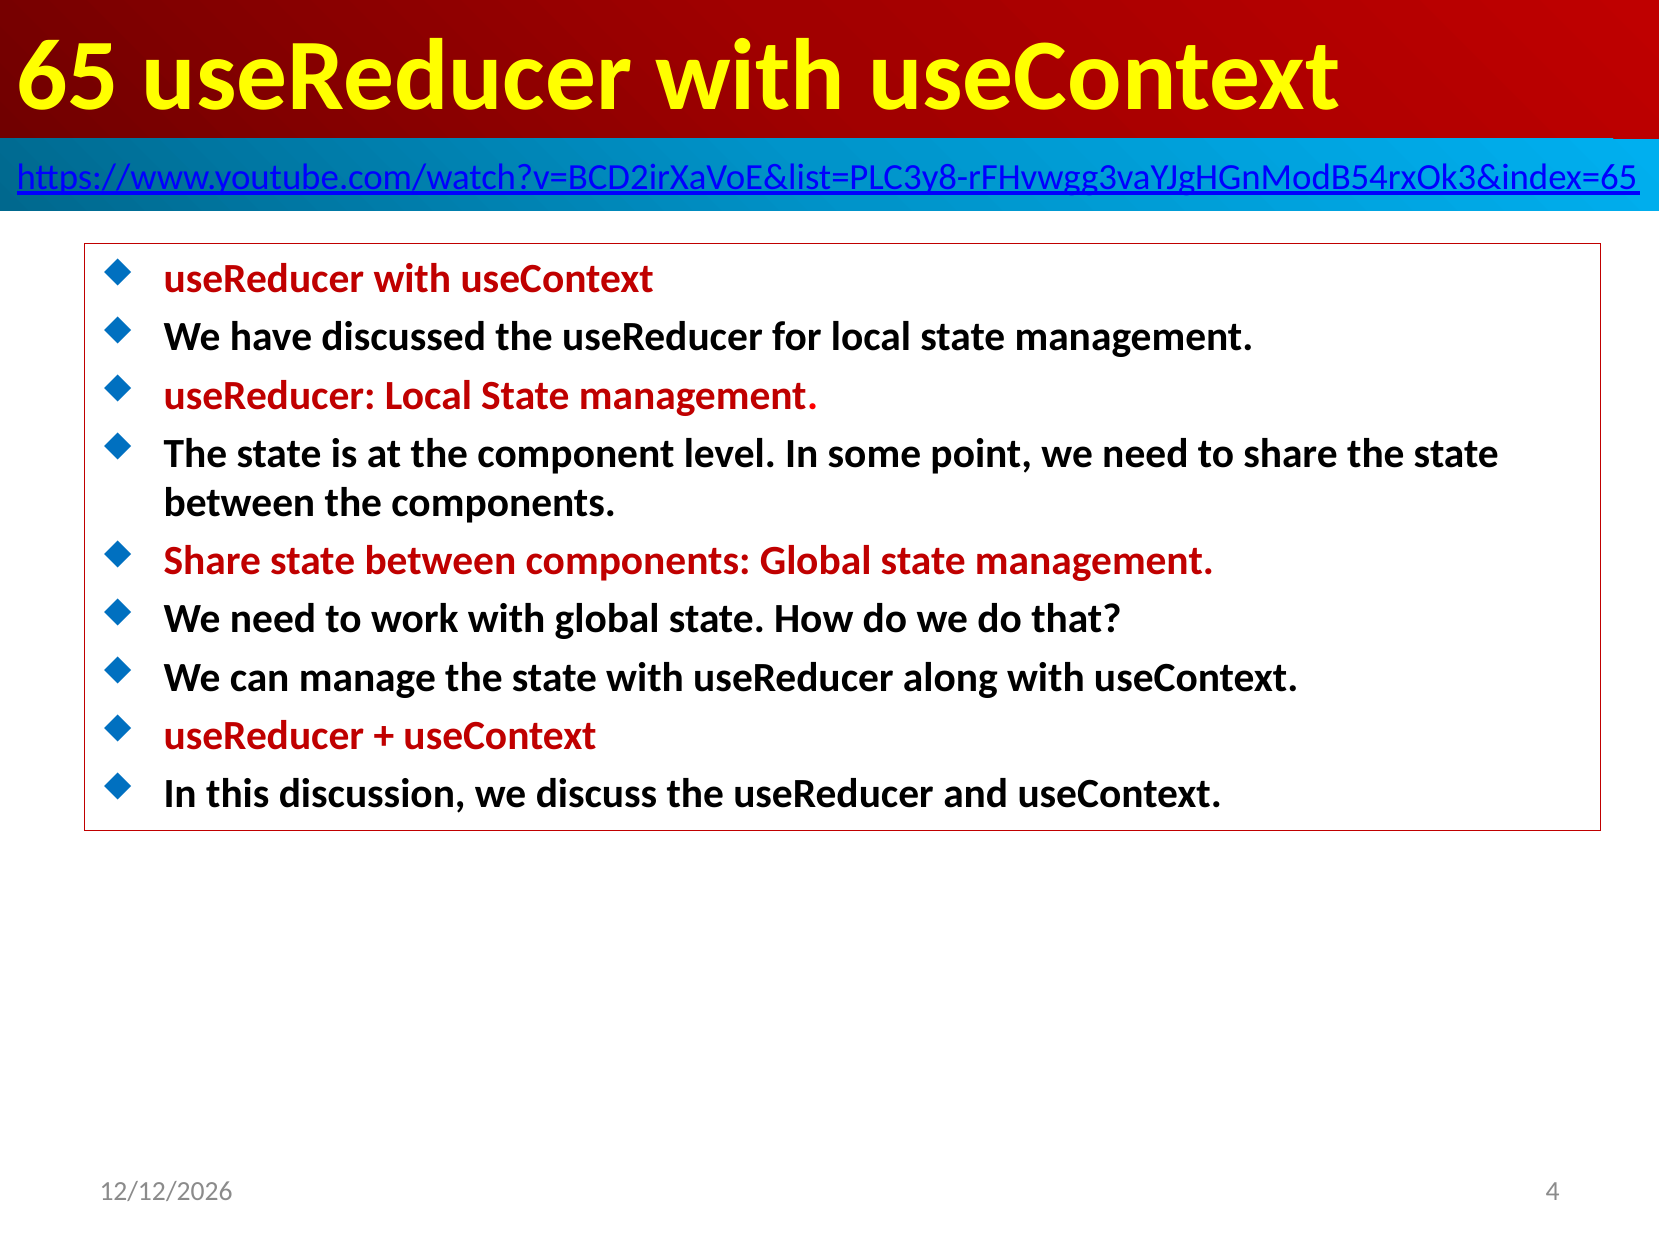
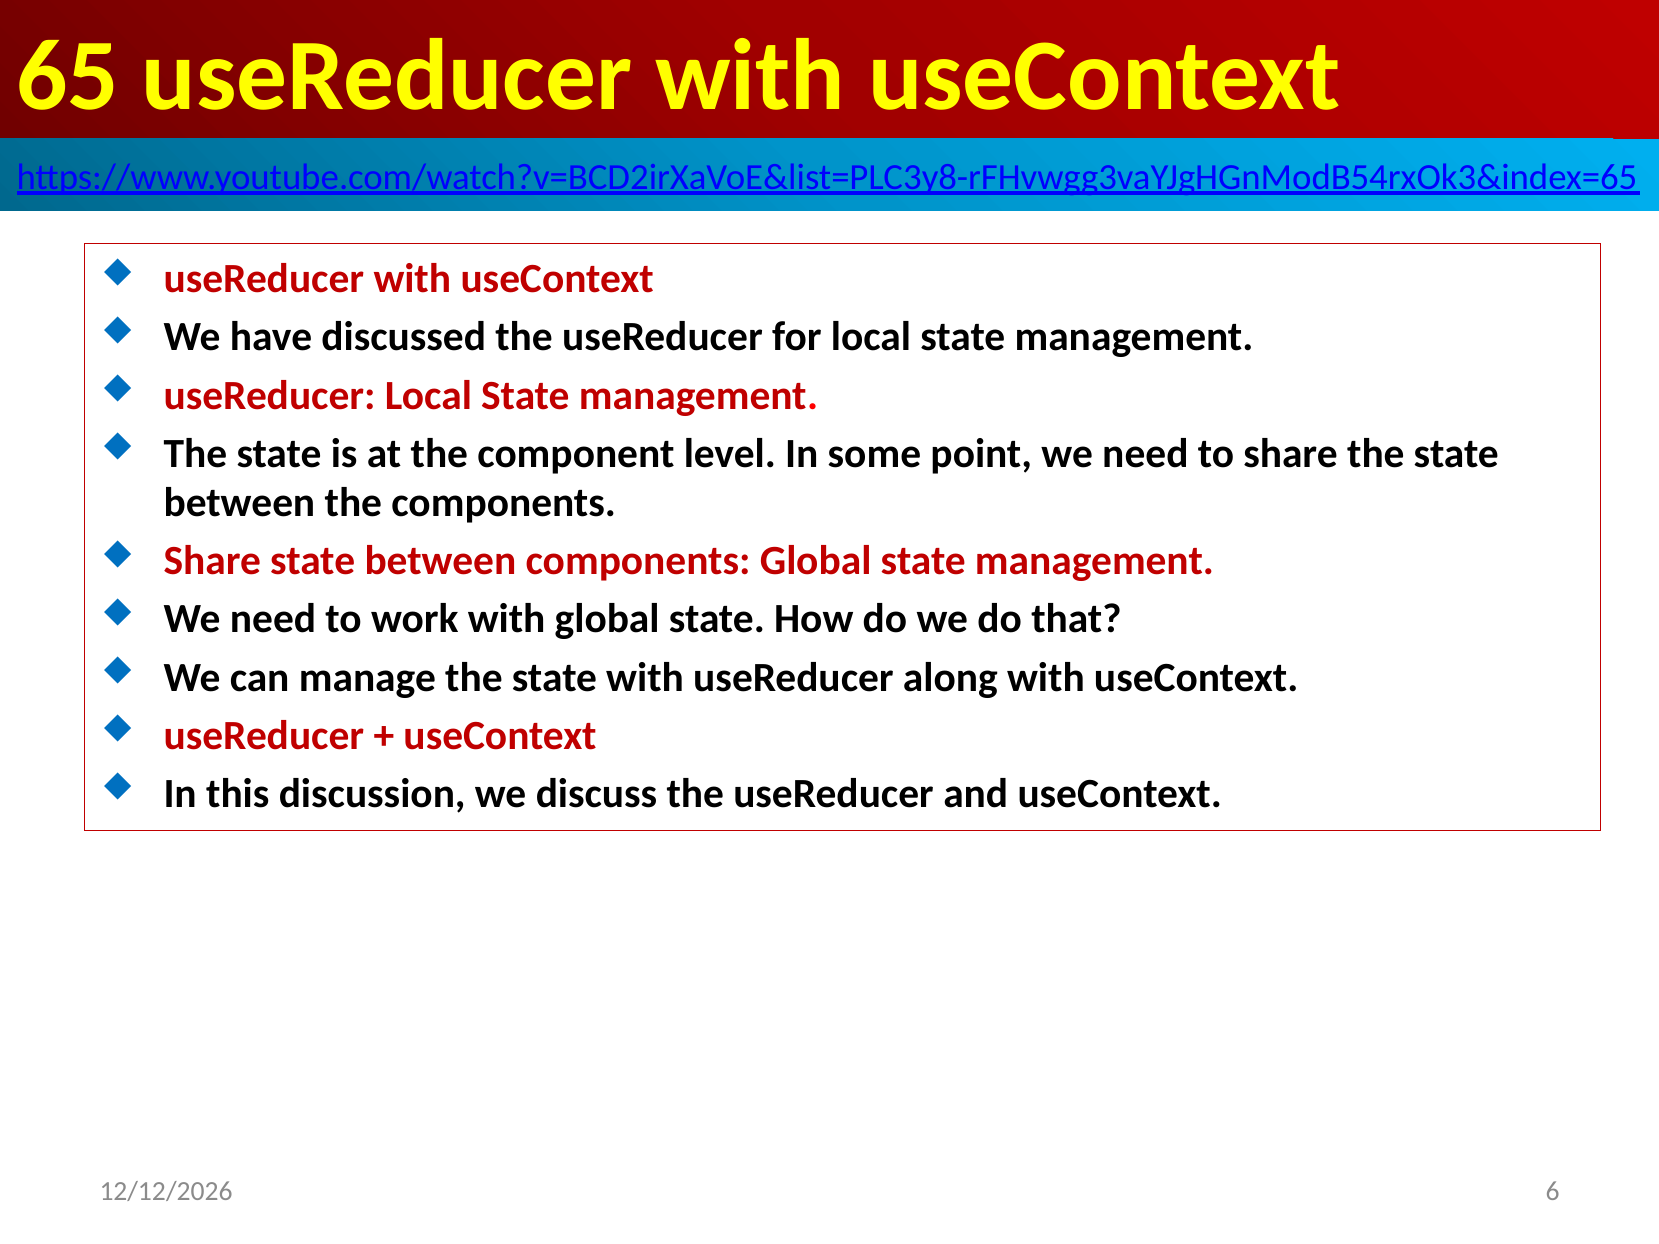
4: 4 -> 6 (1553, 1192)
